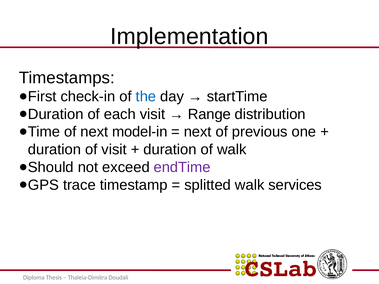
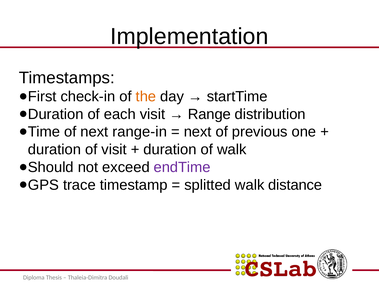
the colour: blue -> orange (146, 97)
model-in: model-in -> range-in (140, 132)
services: services -> distance (295, 185)
